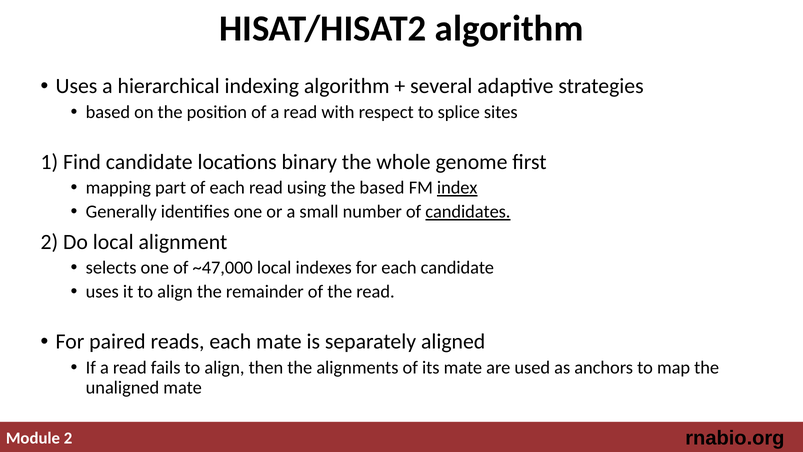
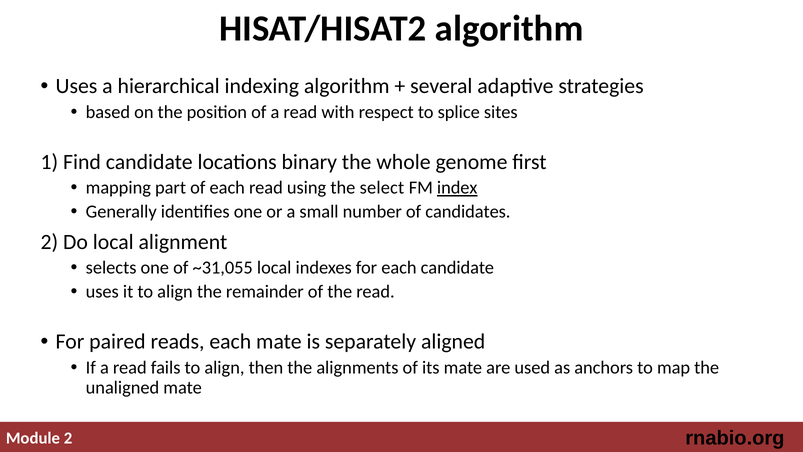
the based: based -> select (382, 188)
candidates underline: present -> none (468, 212)
~47,000: ~47,000 -> ~31,055 (223, 268)
